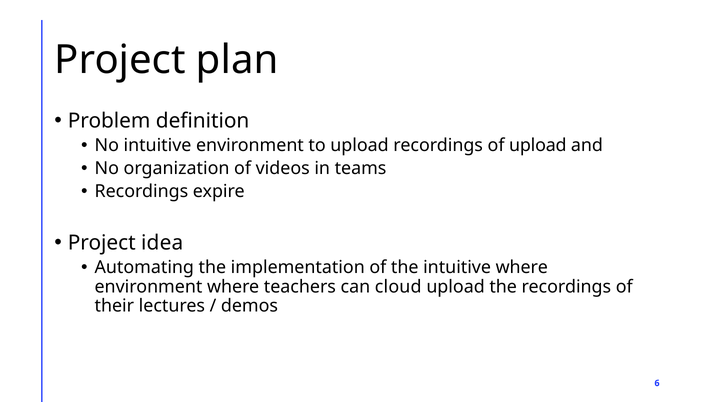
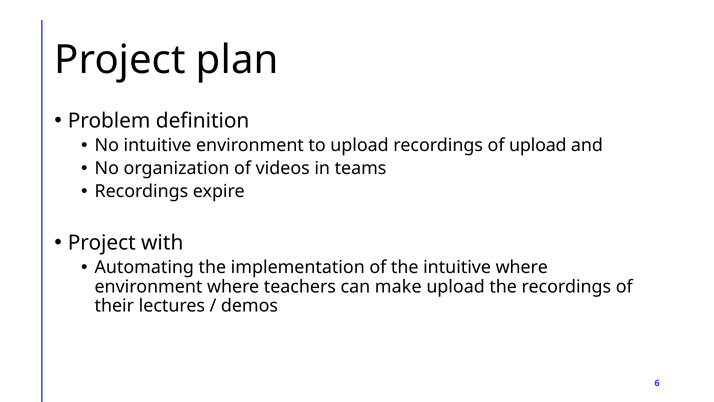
idea: idea -> with (162, 242)
cloud: cloud -> make (398, 286)
